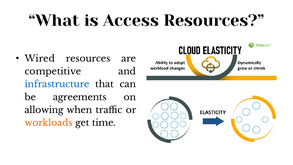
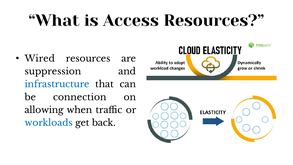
competitive: competitive -> suppression (53, 71)
agreements: agreements -> connection (80, 97)
workloads colour: orange -> blue (49, 123)
time: time -> back (104, 123)
